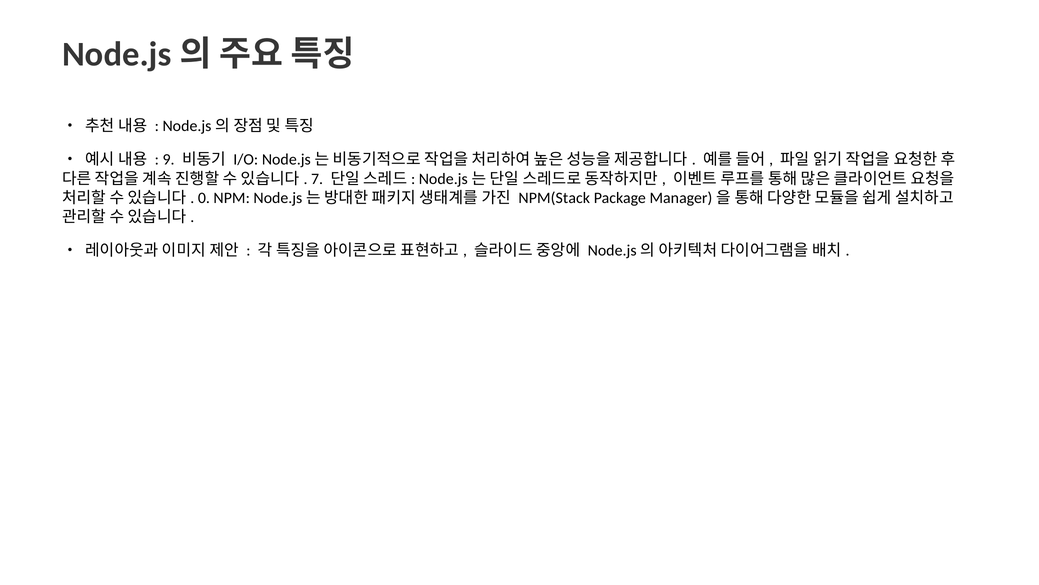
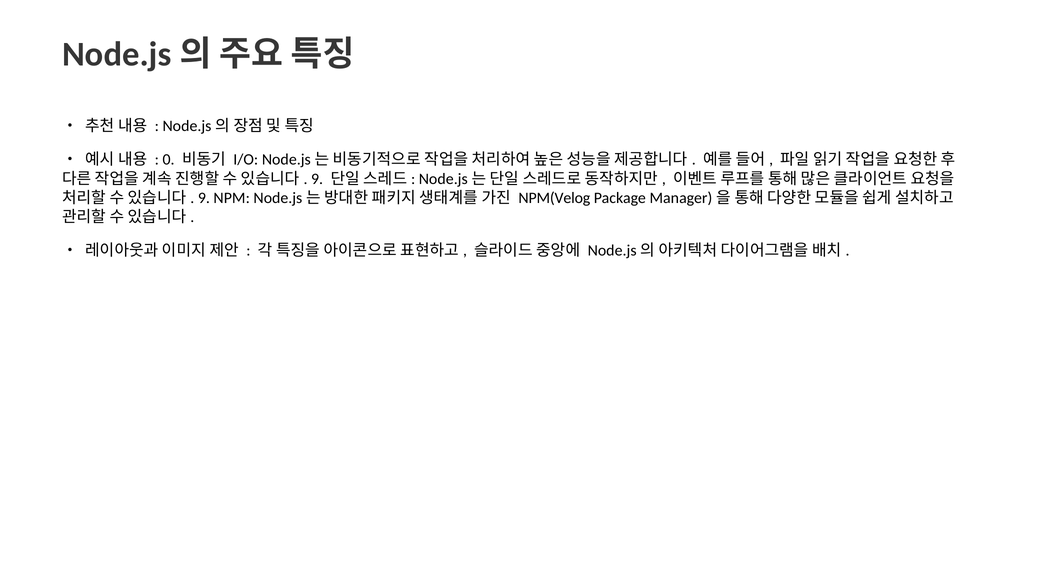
9: 9 -> 0 (169, 160)
7: 7 -> 9 (317, 179)
0: 0 -> 9 (204, 198)
NPM(Stack: NPM(Stack -> NPM(Velog (554, 198)
